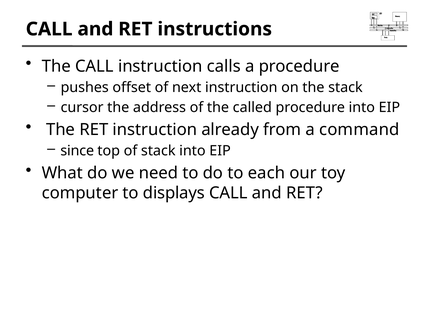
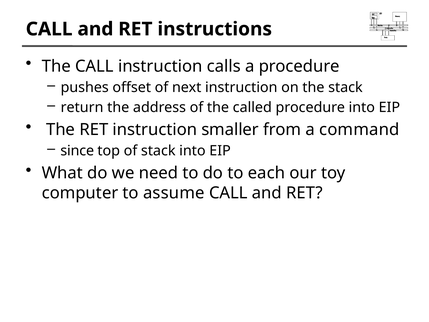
cursor: cursor -> return (82, 107)
already: already -> smaller (230, 130)
displays: displays -> assume (174, 193)
